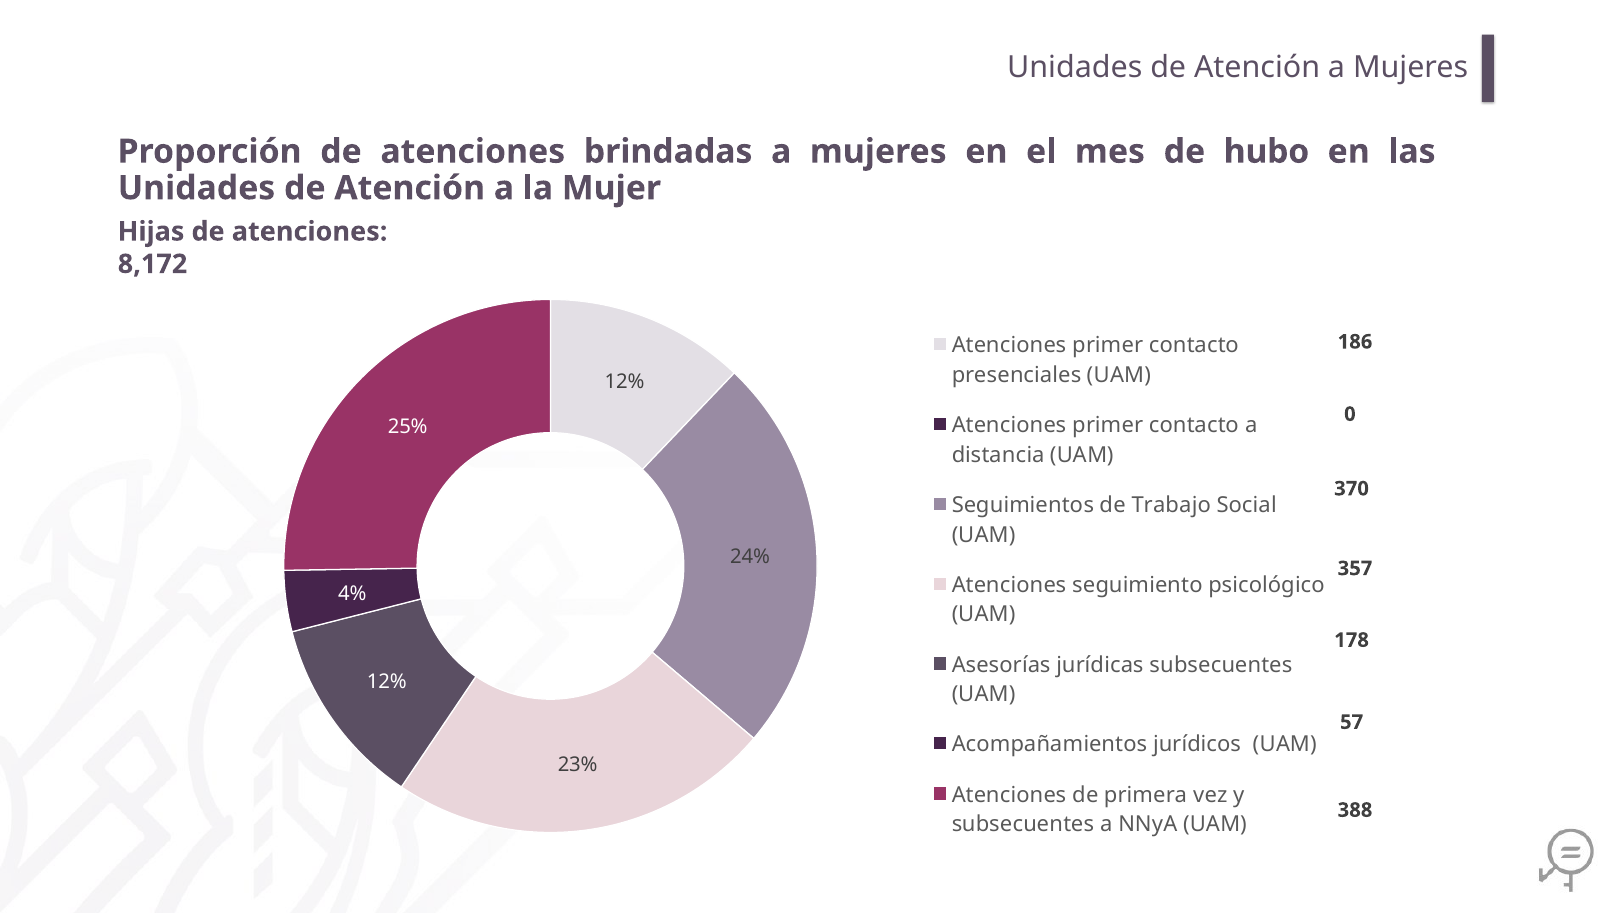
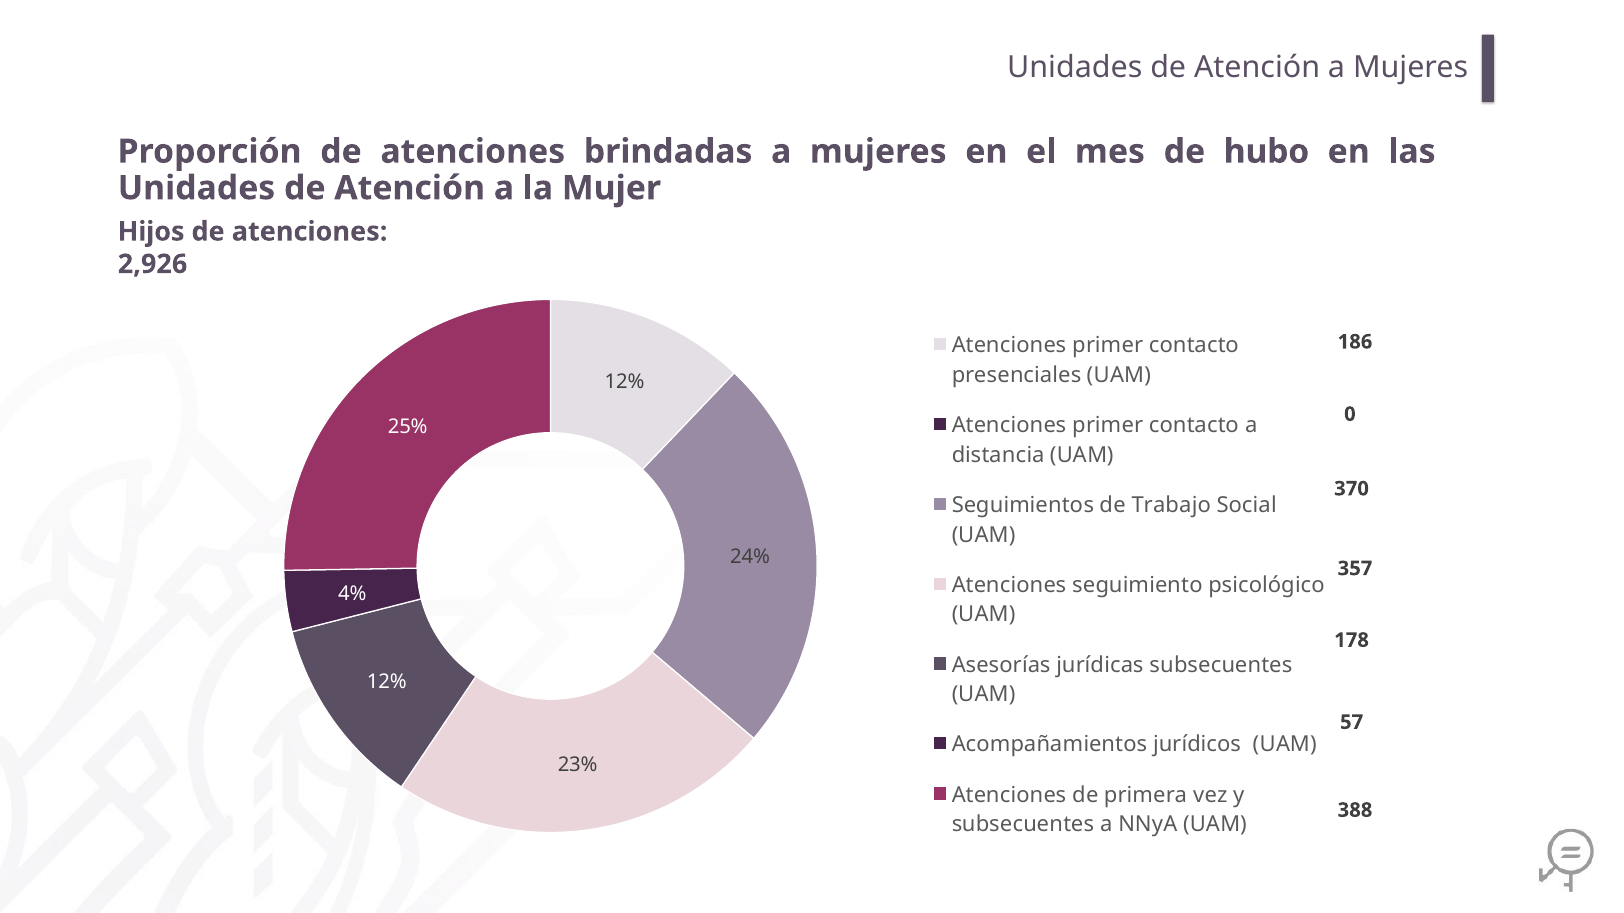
Hijas: Hijas -> Hijos (151, 232)
8,172: 8,172 -> 2,926 (153, 264)
